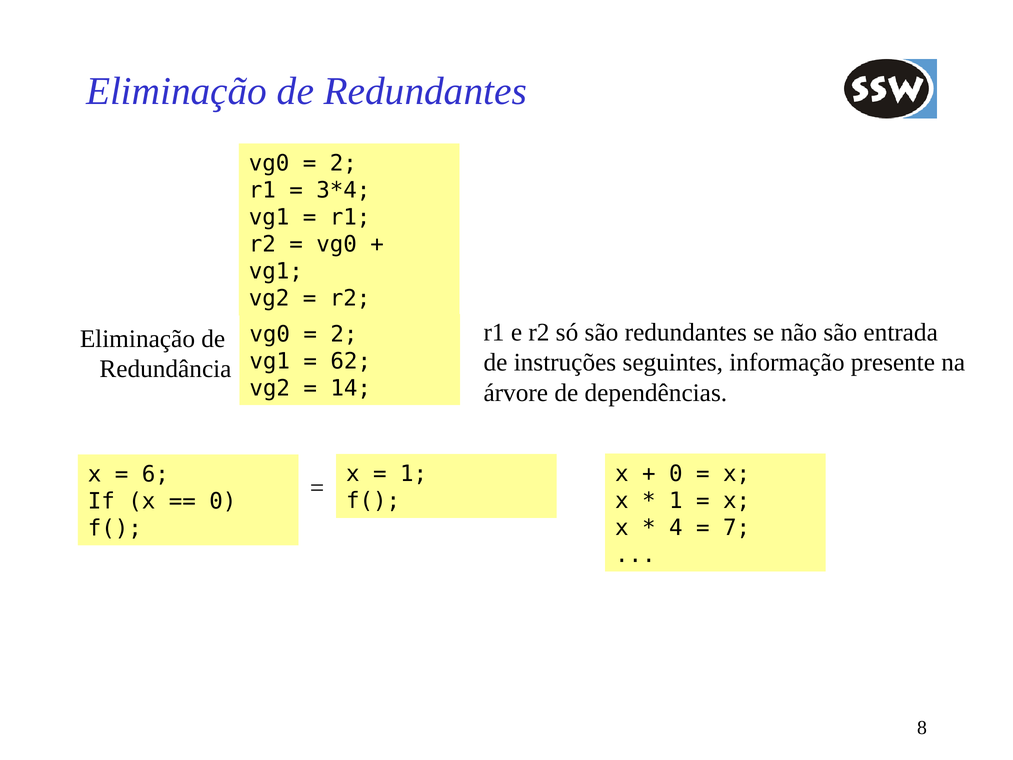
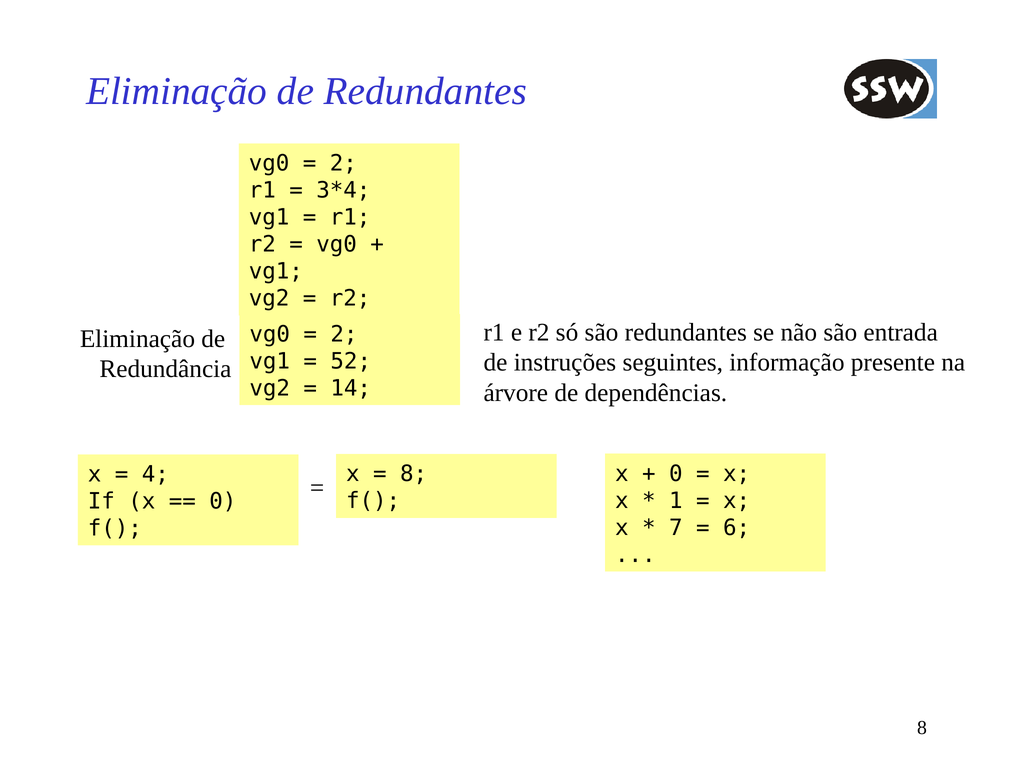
62: 62 -> 52 (351, 361)
1: 1 -> 8 (414, 474)
6: 6 -> 4 (155, 474)
4: 4 -> 7 (676, 527)
7: 7 -> 6 (737, 527)
